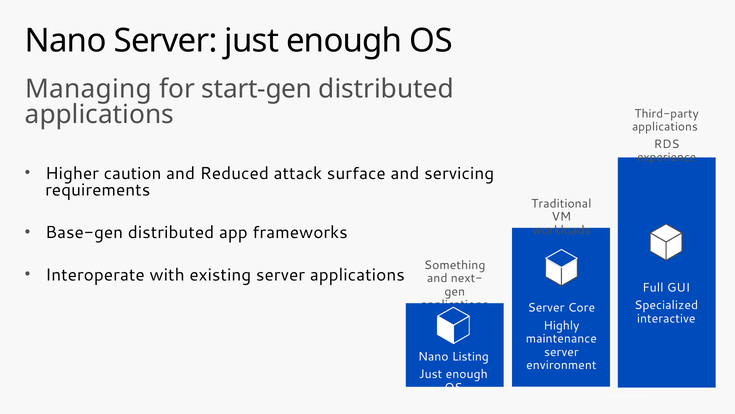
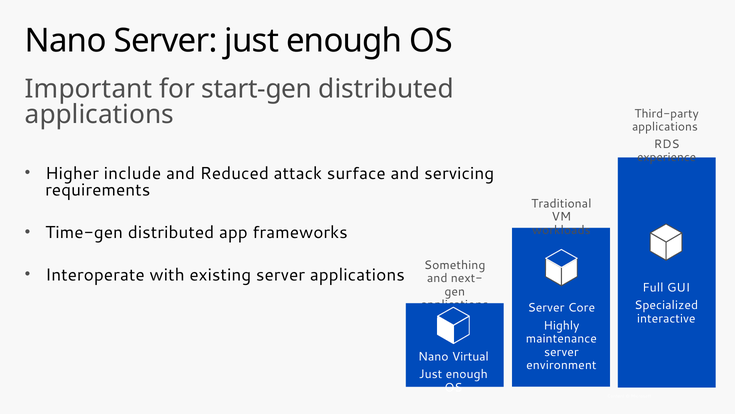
Managing: Managing -> Important (89, 89)
caution: caution -> include (132, 173)
Base-gen: Base-gen -> Time-gen (84, 232)
Listing: Listing -> Virtual (470, 356)
